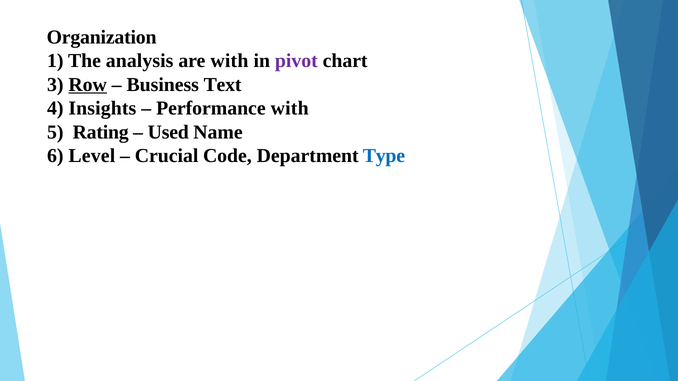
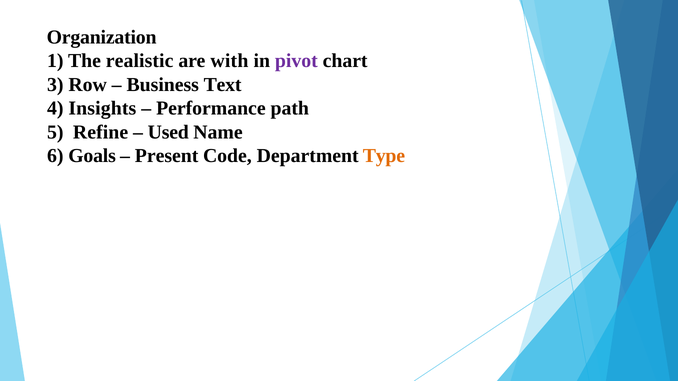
analysis: analysis -> realistic (140, 61)
Row underline: present -> none (88, 85)
Performance with: with -> path (290, 108)
Rating: Rating -> Refine (101, 132)
Level: Level -> Goals (92, 156)
Crucial: Crucial -> Present (167, 156)
Type colour: blue -> orange (384, 156)
